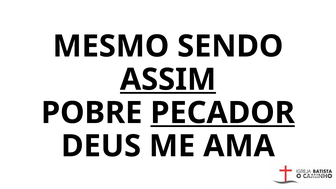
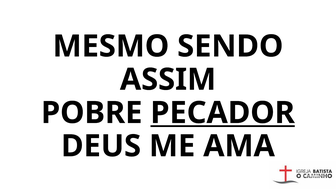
ASSIM underline: present -> none (168, 80)
